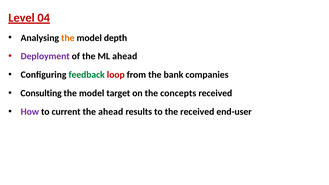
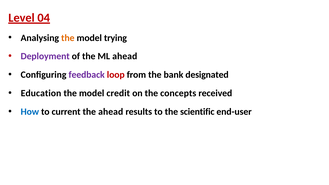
depth: depth -> trying (115, 38)
feedback colour: green -> purple (87, 75)
companies: companies -> designated (207, 75)
Consulting: Consulting -> Education (41, 93)
target: target -> credit (118, 93)
How colour: purple -> blue (30, 112)
the received: received -> scientific (197, 112)
